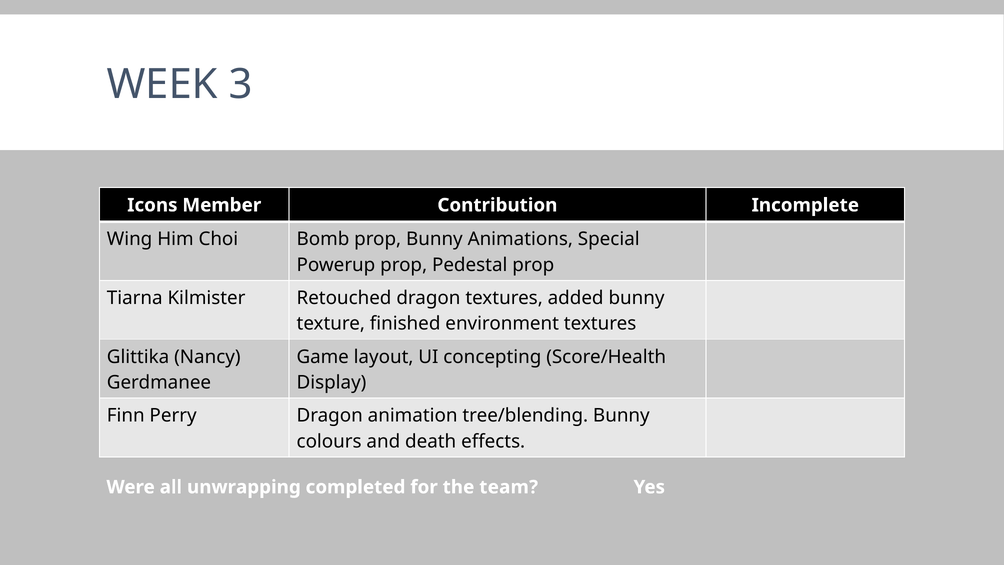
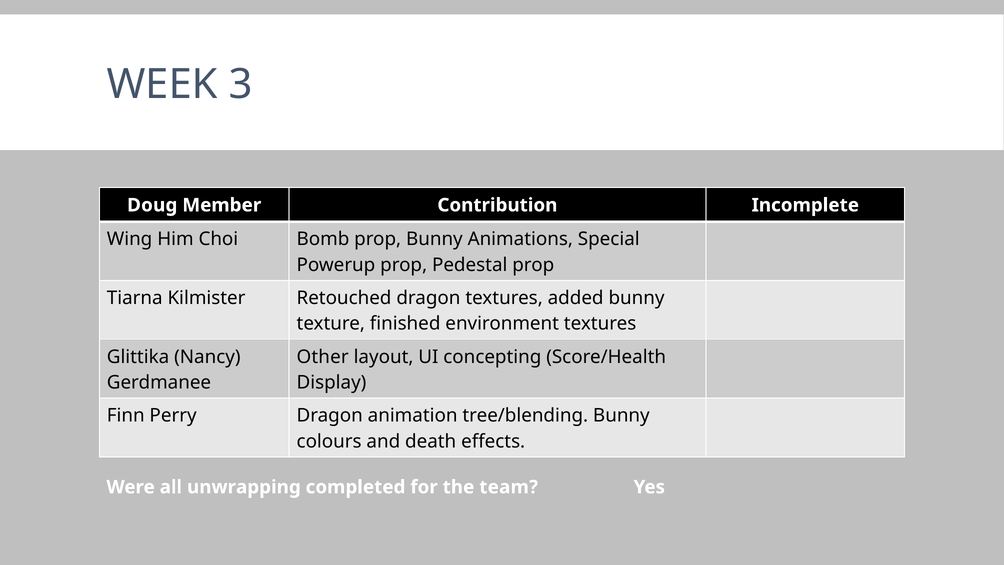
Icons: Icons -> Doug (152, 205)
Game: Game -> Other (323, 357)
